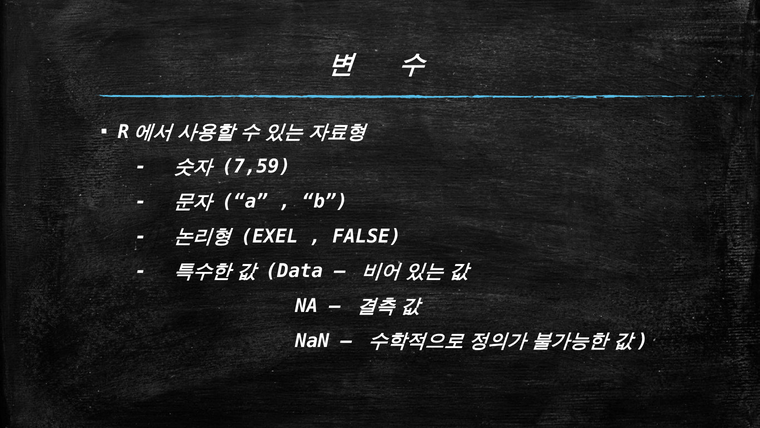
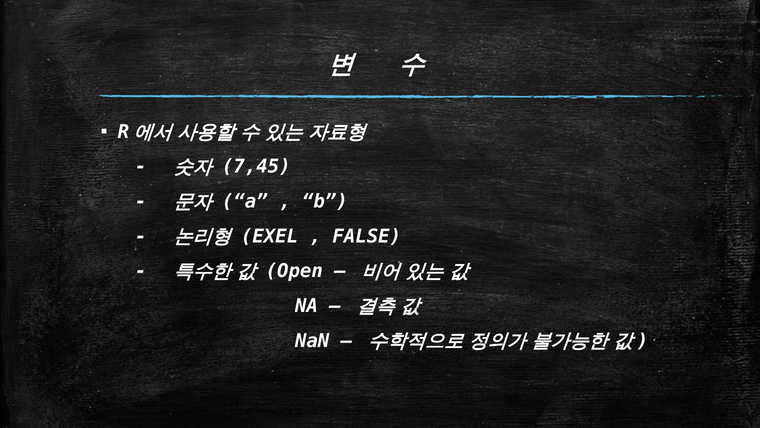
7,59: 7,59 -> 7,45 (256, 167)
Data: Data -> Open (294, 271)
